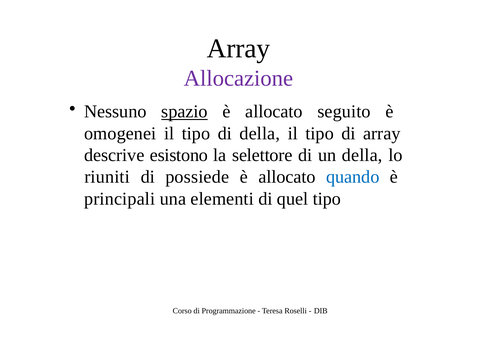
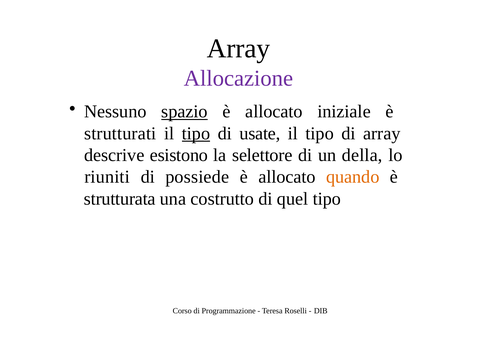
seguito: seguito -> iniziale (344, 112)
omogenei: omogenei -> strutturati (120, 133)
tipo underline: none -> present (196, 133)
di della: della -> usate (260, 133)
quando colour: blue -> orange (353, 177)
principali: principali -> strutturata (120, 199)
elementi: elementi -> costrutto (222, 199)
